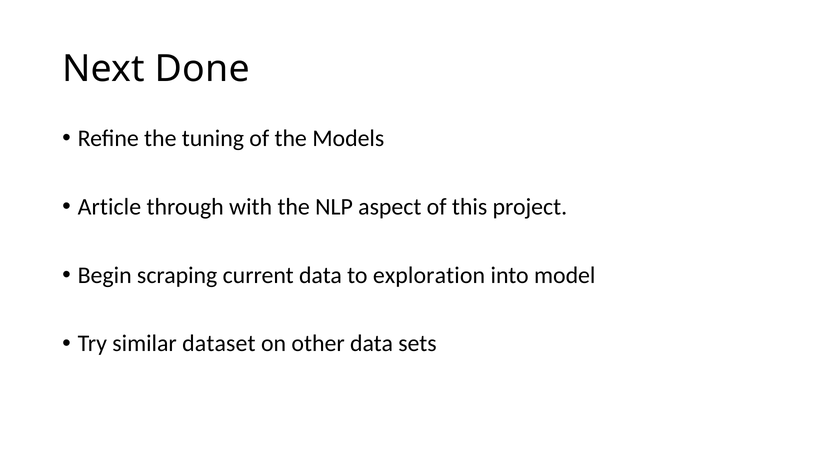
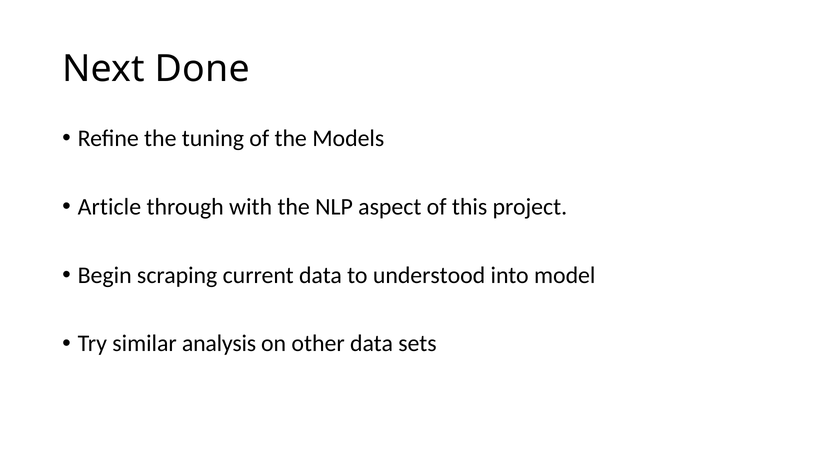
exploration: exploration -> understood (429, 275)
dataset: dataset -> analysis (219, 344)
